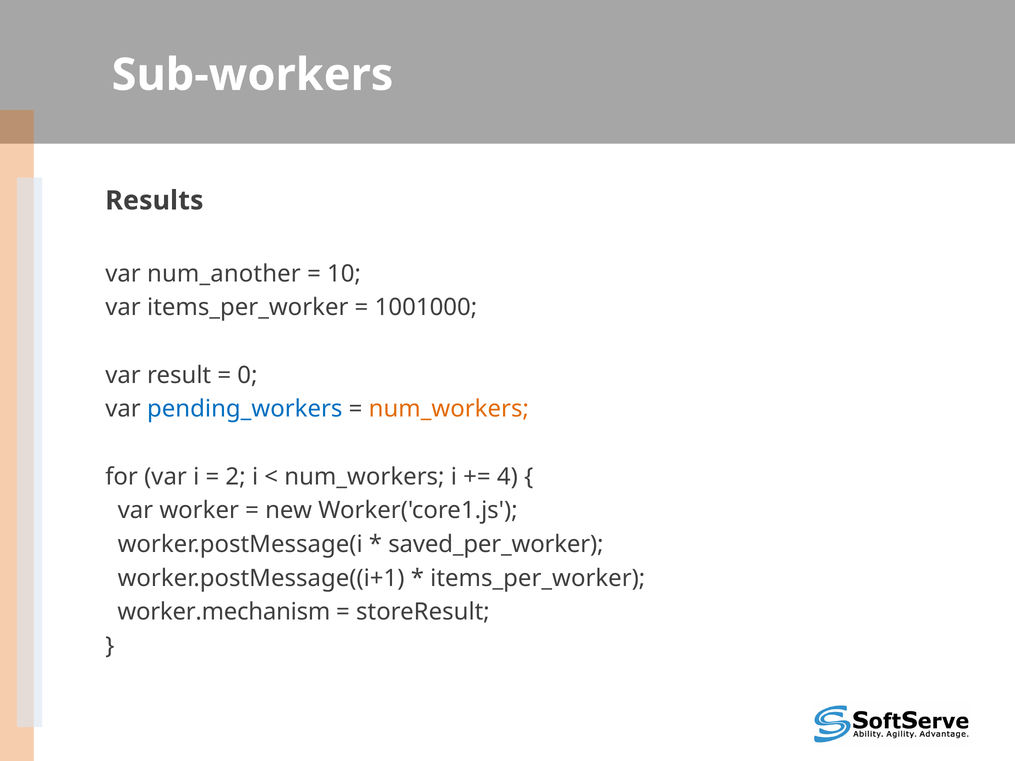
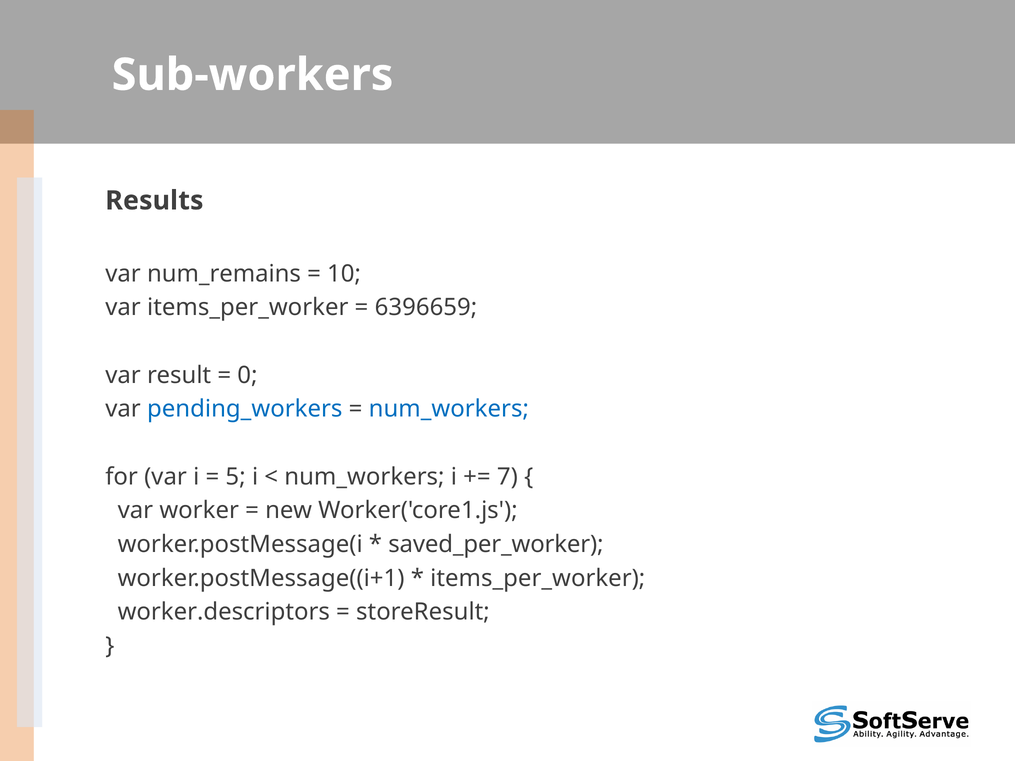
num_another: num_another -> num_remains (224, 274)
1001000: 1001000 -> 6396659 (426, 308)
num_workers colour: orange -> blue (449, 409)
2: 2 -> 5 (236, 477)
4: 4 -> 7 (507, 477)
worker.mechanism: worker.mechanism -> worker.descriptors (224, 612)
